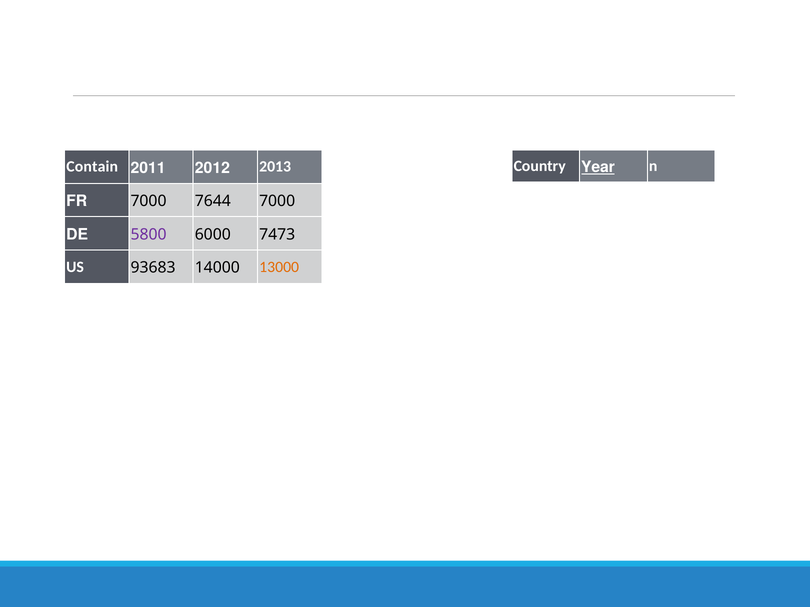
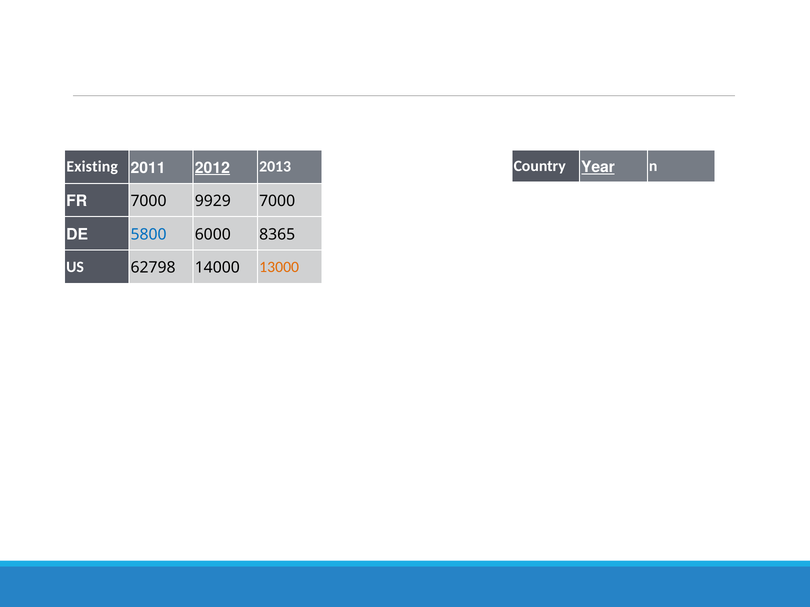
Contain: Contain -> Existing (92, 167)
2012 underline: none -> present (212, 168)
7644: 7644 -> 9929 (213, 201)
5800 colour: purple -> blue (149, 235)
7473: 7473 -> 8365 (277, 235)
93683: 93683 -> 62798 (153, 268)
